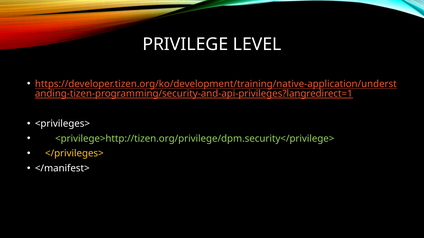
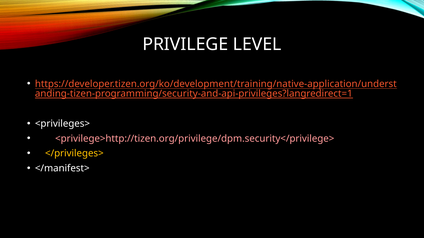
<privilege>http://tizen.org/privilege/dpm.security</privilege> colour: light green -> pink (195, 139)
